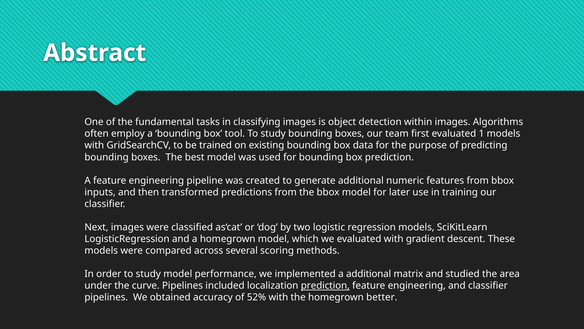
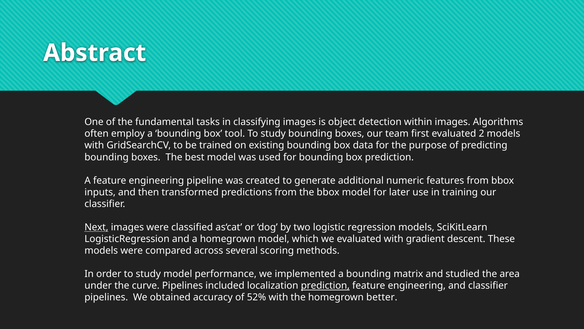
1: 1 -> 2 (481, 134)
Next underline: none -> present (96, 227)
implemented a additional: additional -> bounding (369, 274)
